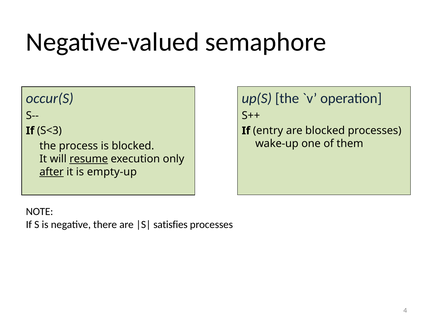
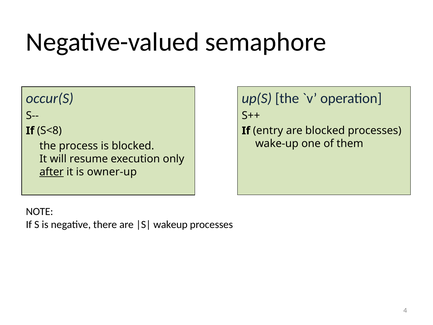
S<3: S<3 -> S<8 (49, 131)
resume underline: present -> none (89, 159)
empty-up: empty-up -> owner-up (112, 172)
satisfies: satisfies -> wakeup (170, 224)
